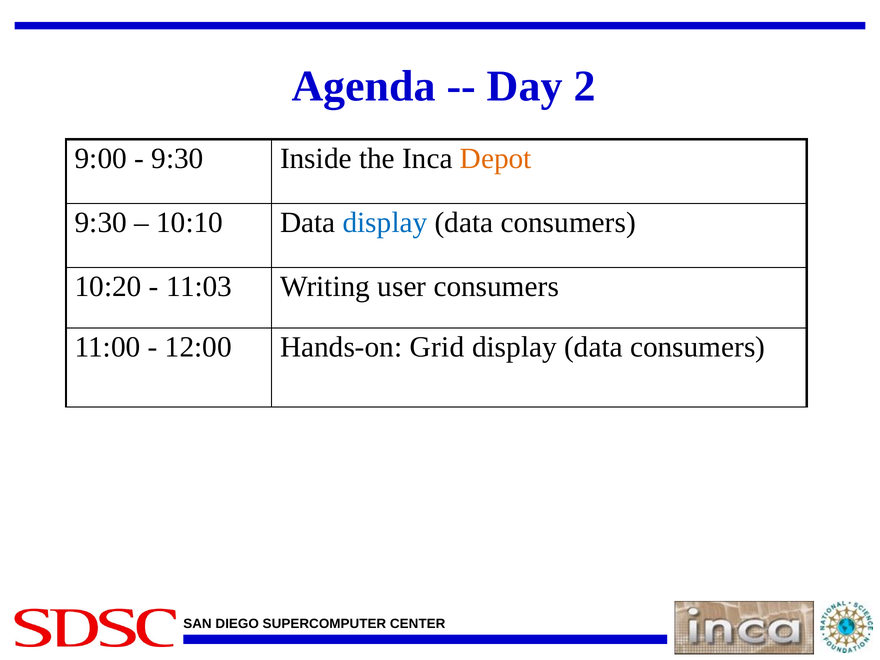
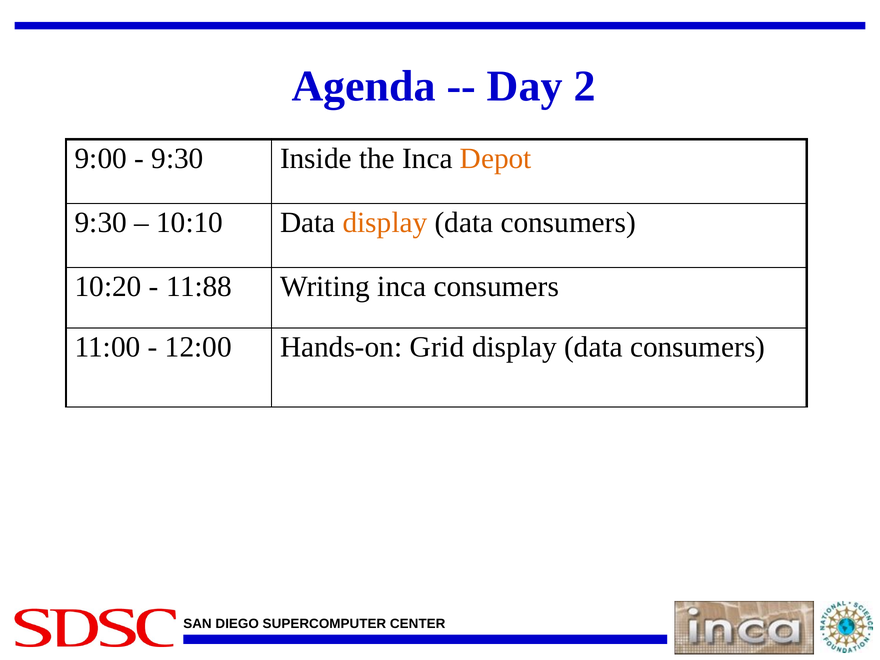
display colour: blue -> orange (385, 223)
11:03: 11:03 -> 11:88 (199, 287)
Writing user: user -> inca (402, 287)
